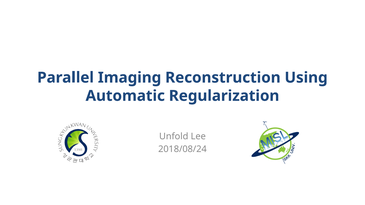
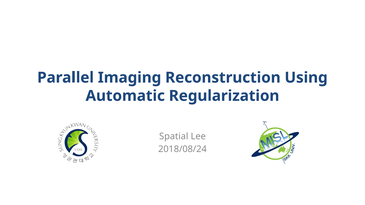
Unfold: Unfold -> Spatial (174, 137)
